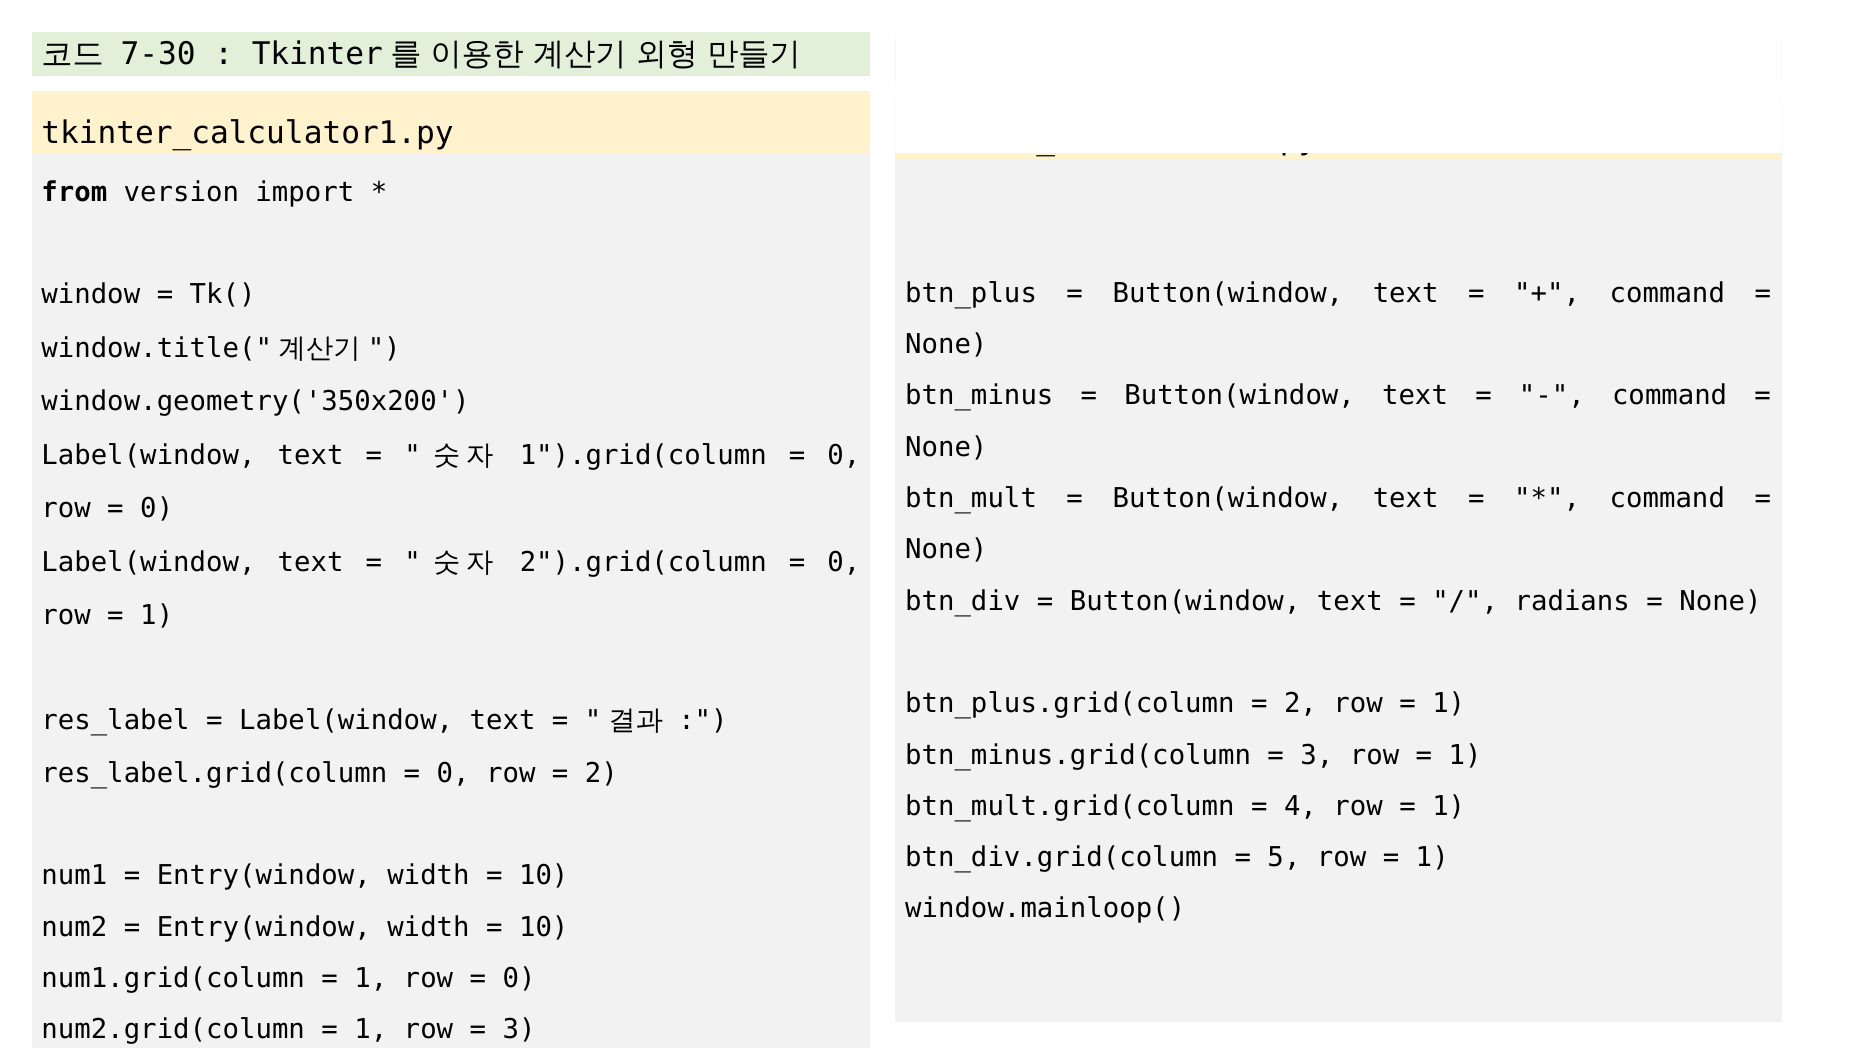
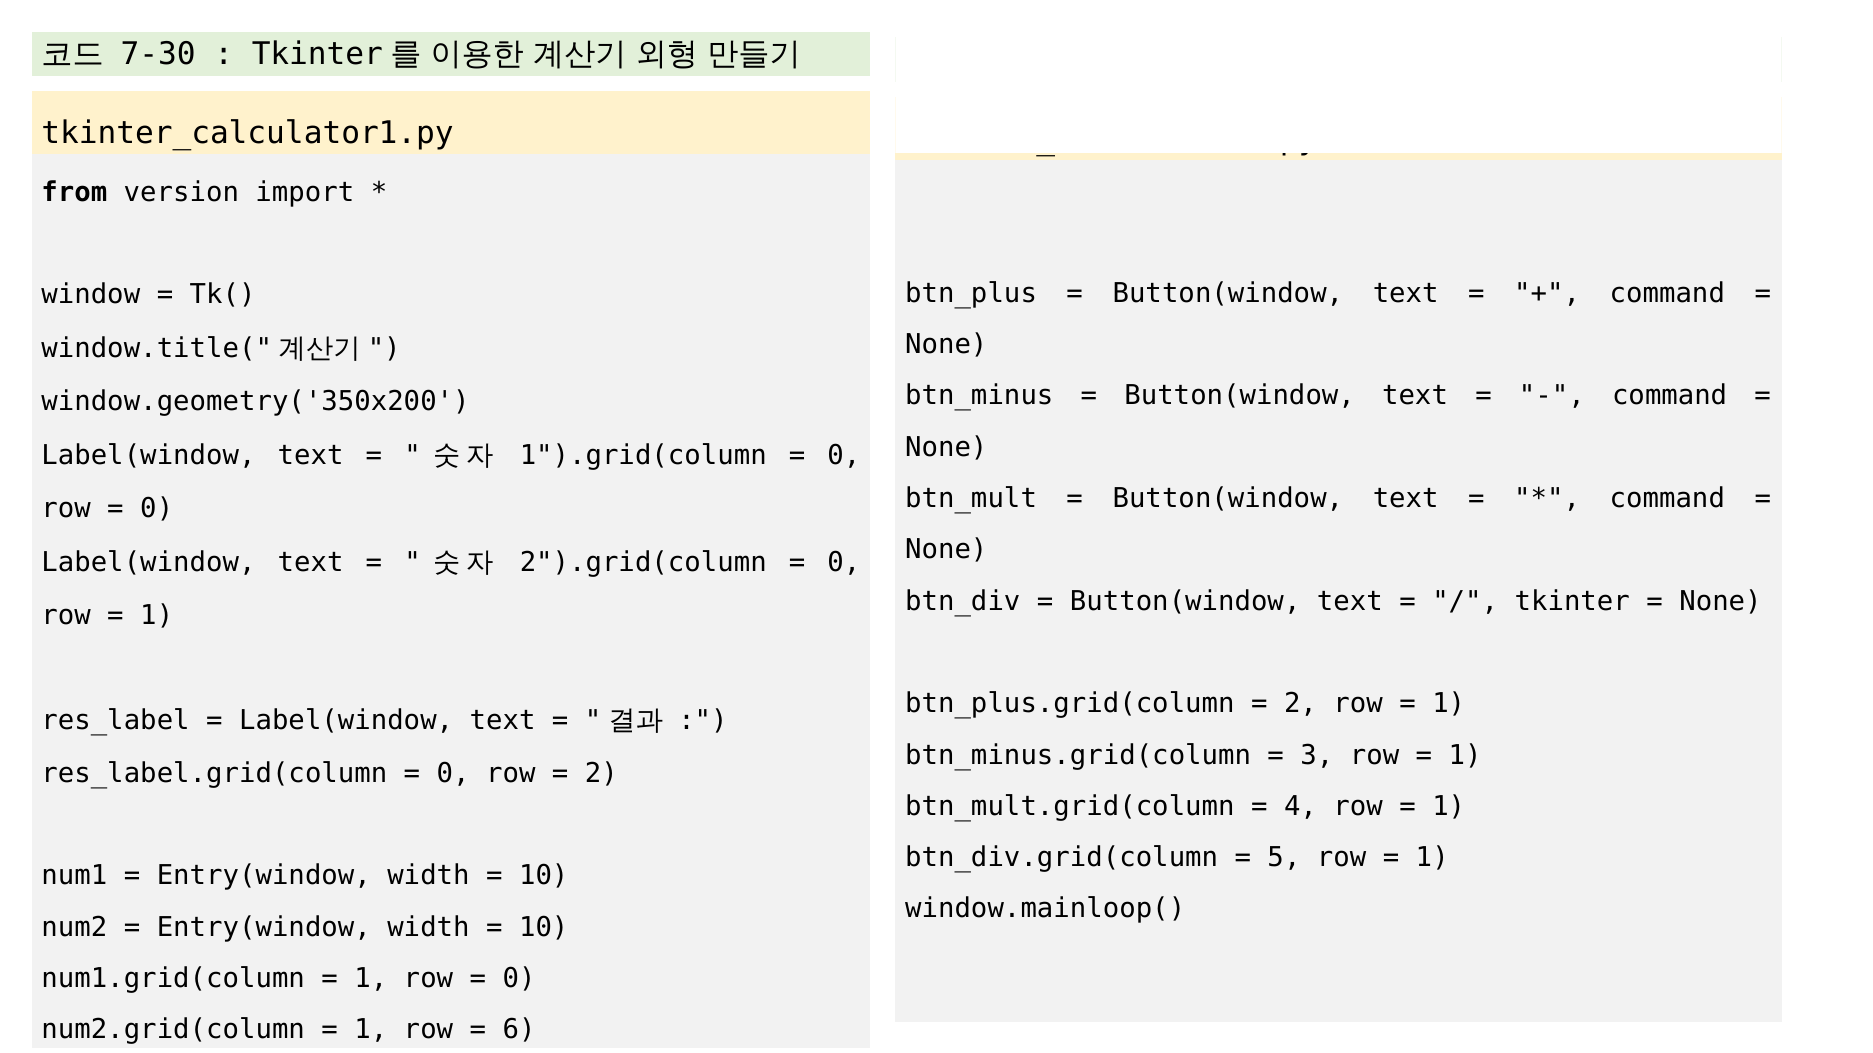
radians: radians -> tkinter (1572, 601)
3: 3 -> 6 (519, 1030)
